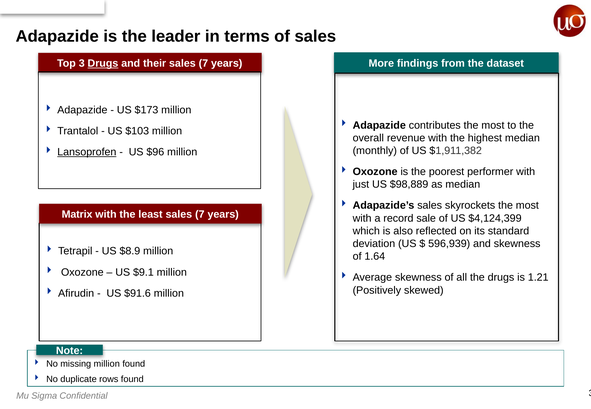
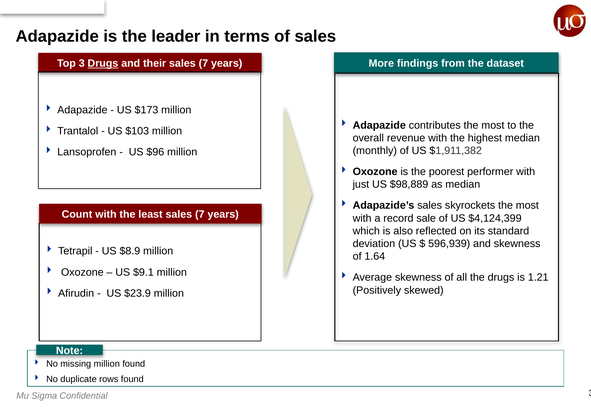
Lansoprofen underline: present -> none (87, 152)
Matrix: Matrix -> Count (77, 215)
$91.6: $91.6 -> $23.9 (138, 293)
